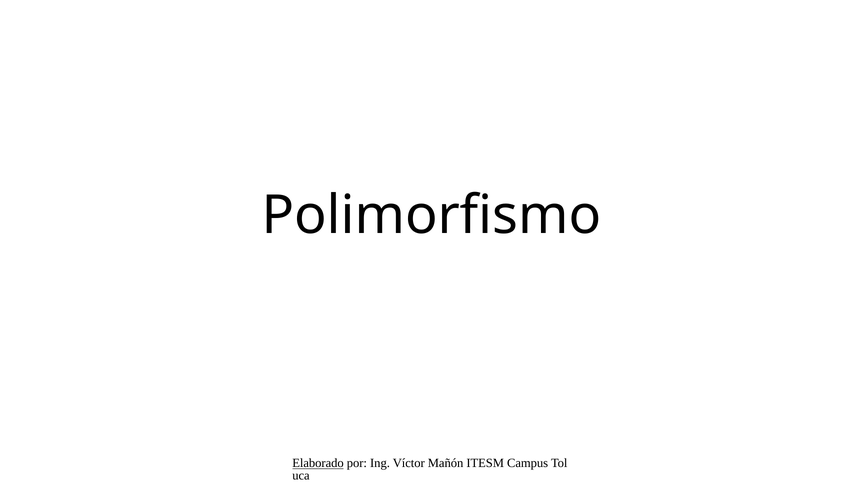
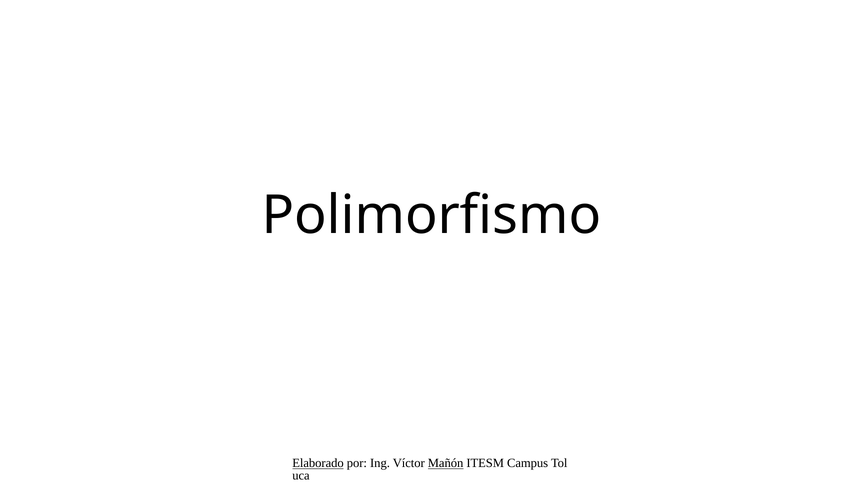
Mañón underline: none -> present (446, 464)
